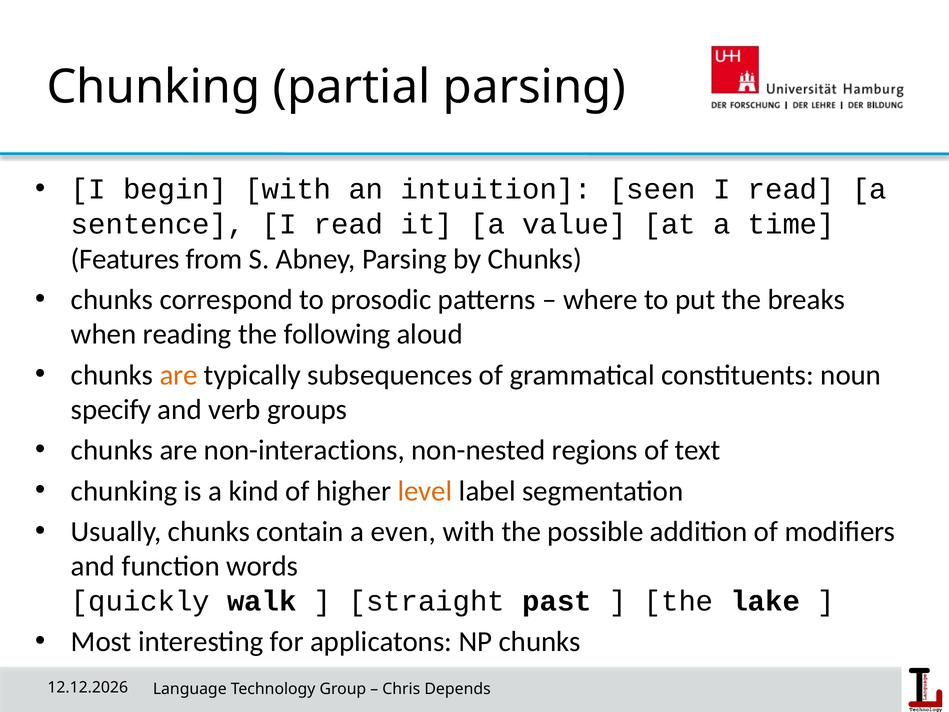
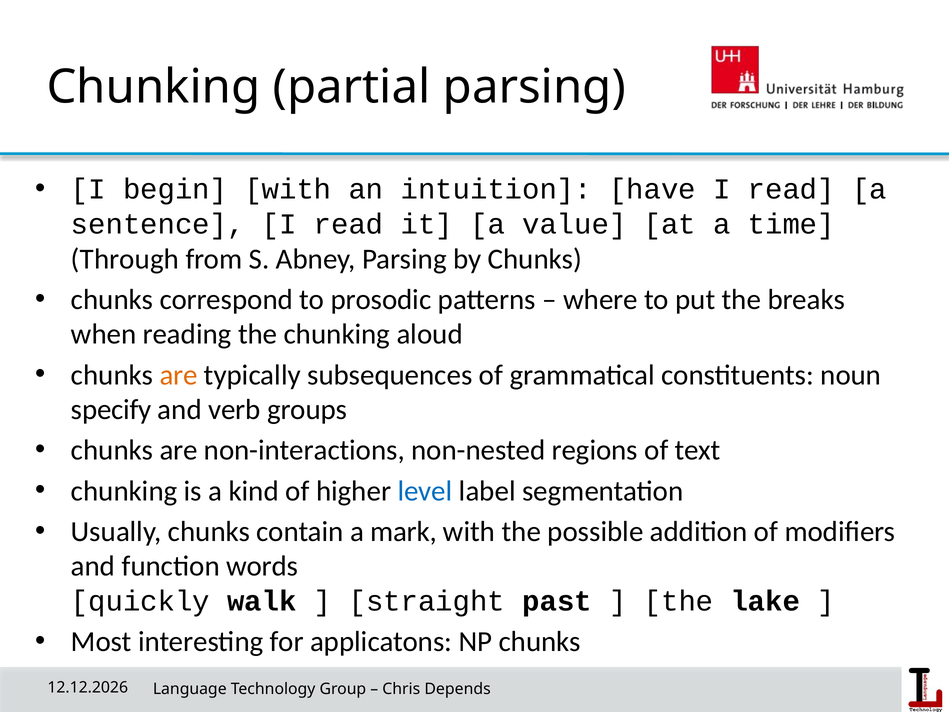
seen: seen -> have (652, 189)
Features: Features -> Through (125, 259)
the following: following -> chunking (337, 334)
level colour: orange -> blue (425, 491)
even: even -> mark (404, 531)
